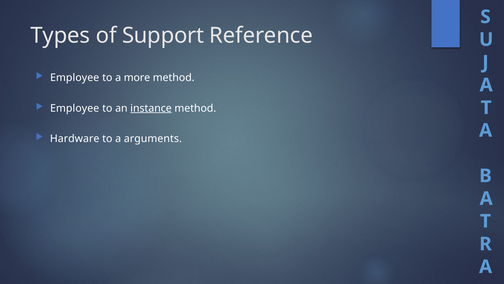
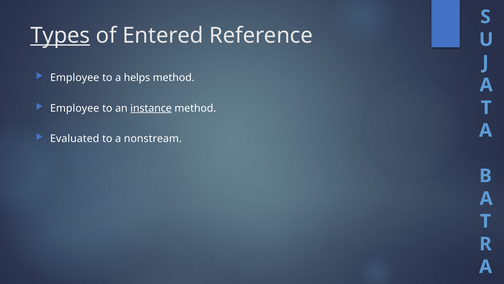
Types underline: none -> present (60, 35)
Support: Support -> Entered (163, 35)
more: more -> helps (137, 78)
Hardware: Hardware -> Evaluated (75, 138)
arguments: arguments -> nonstream (153, 138)
